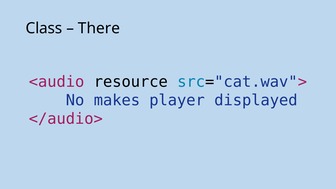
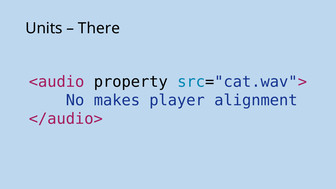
Class: Class -> Units (44, 28)
resource: resource -> property (131, 82)
displayed: displayed -> alignment (256, 100)
